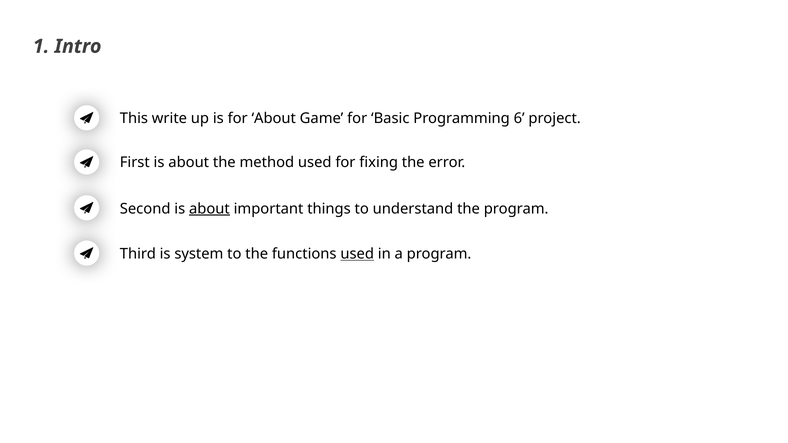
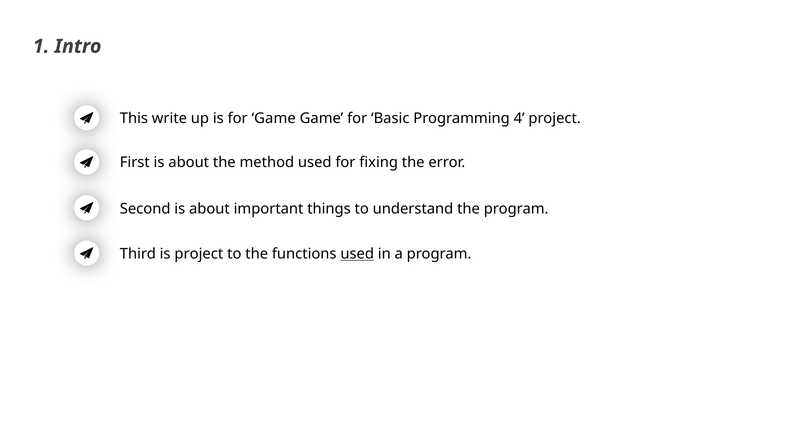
for About: About -> Game (274, 119)
6: 6 -> 4 (519, 119)
about underline: present -> none (209, 209)
is system: system -> project (199, 254)
